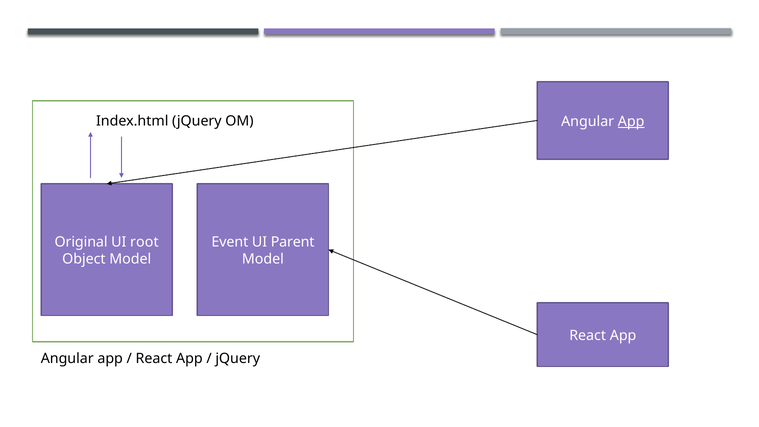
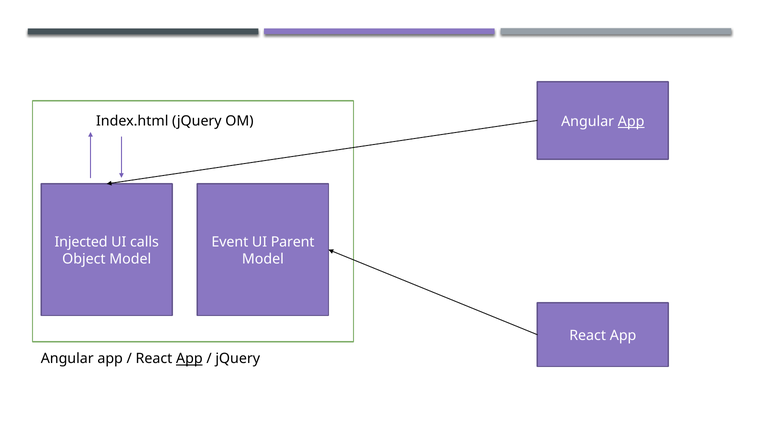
Original: Original -> Injected (81, 242)
root: root -> calls (144, 242)
App underline: none -> present (189, 359)
